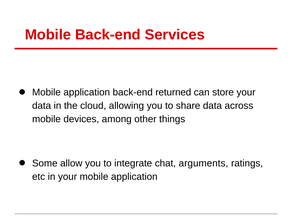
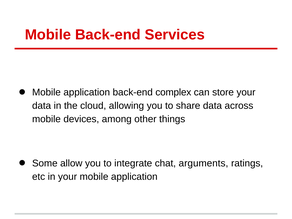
returned: returned -> complex (173, 92)
